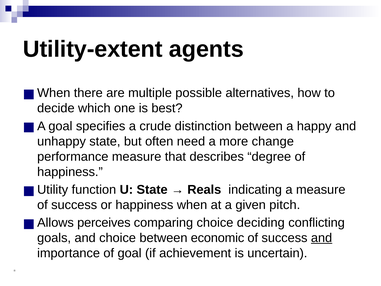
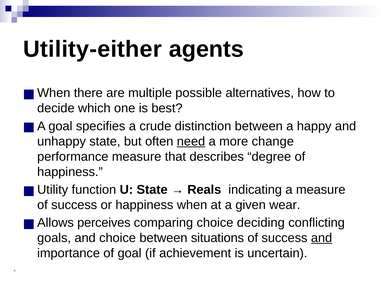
Utility-extent: Utility-extent -> Utility-either (93, 49)
need underline: none -> present (191, 141)
pitch: pitch -> wear (285, 205)
economic: economic -> situations (217, 238)
